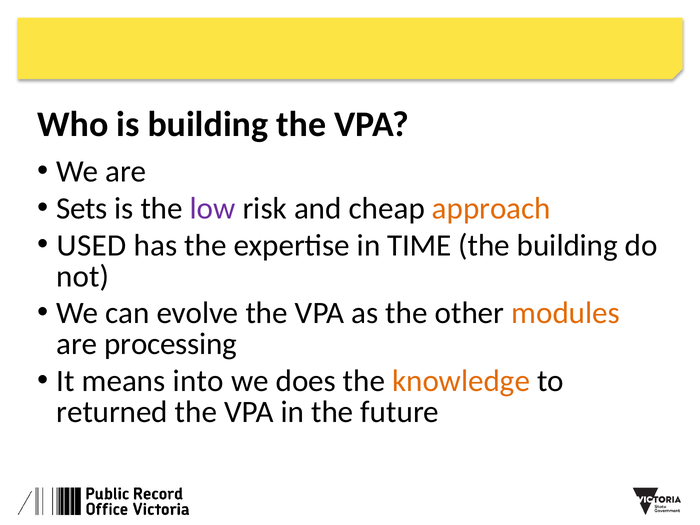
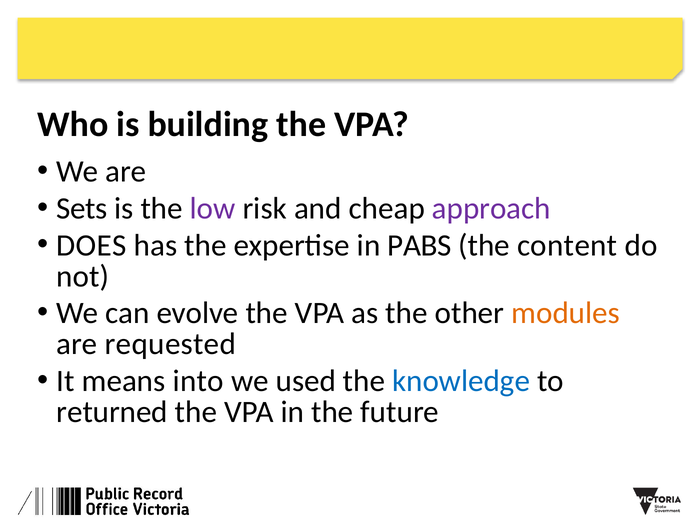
approach colour: orange -> purple (491, 208)
USED: USED -> DOES (92, 245)
TIME: TIME -> PABS (419, 245)
the building: building -> content (567, 245)
processing: processing -> requested (170, 344)
does: does -> used (306, 381)
knowledge colour: orange -> blue (461, 381)
